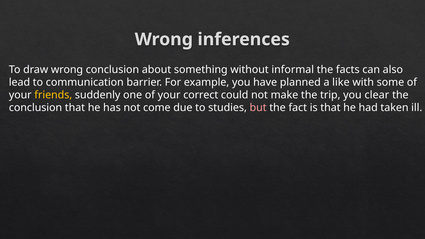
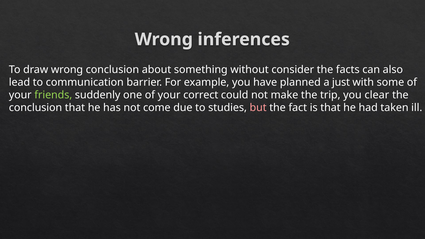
informal: informal -> consider (293, 70)
like: like -> just (341, 82)
friends colour: yellow -> light green (53, 95)
